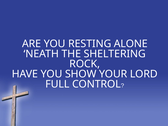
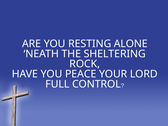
SHOW: SHOW -> PEACE (81, 74)
